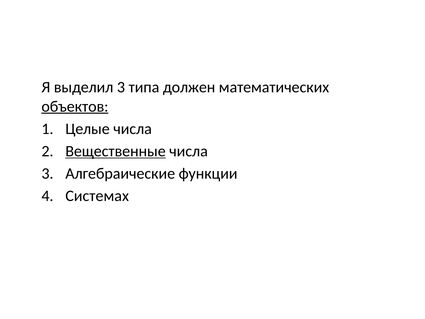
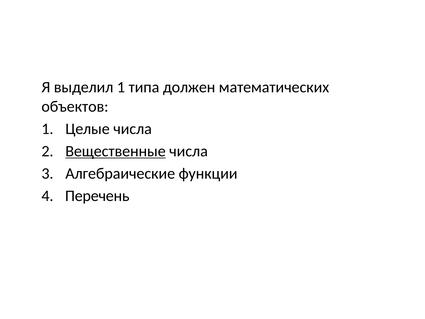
выделил 3: 3 -> 1 (121, 87)
объектов underline: present -> none (75, 106)
Системах: Системах -> Перечень (97, 196)
